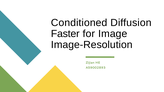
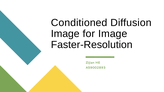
Faster: Faster -> Image (65, 34)
Image-Resolution: Image-Resolution -> Faster-Resolution (92, 45)
